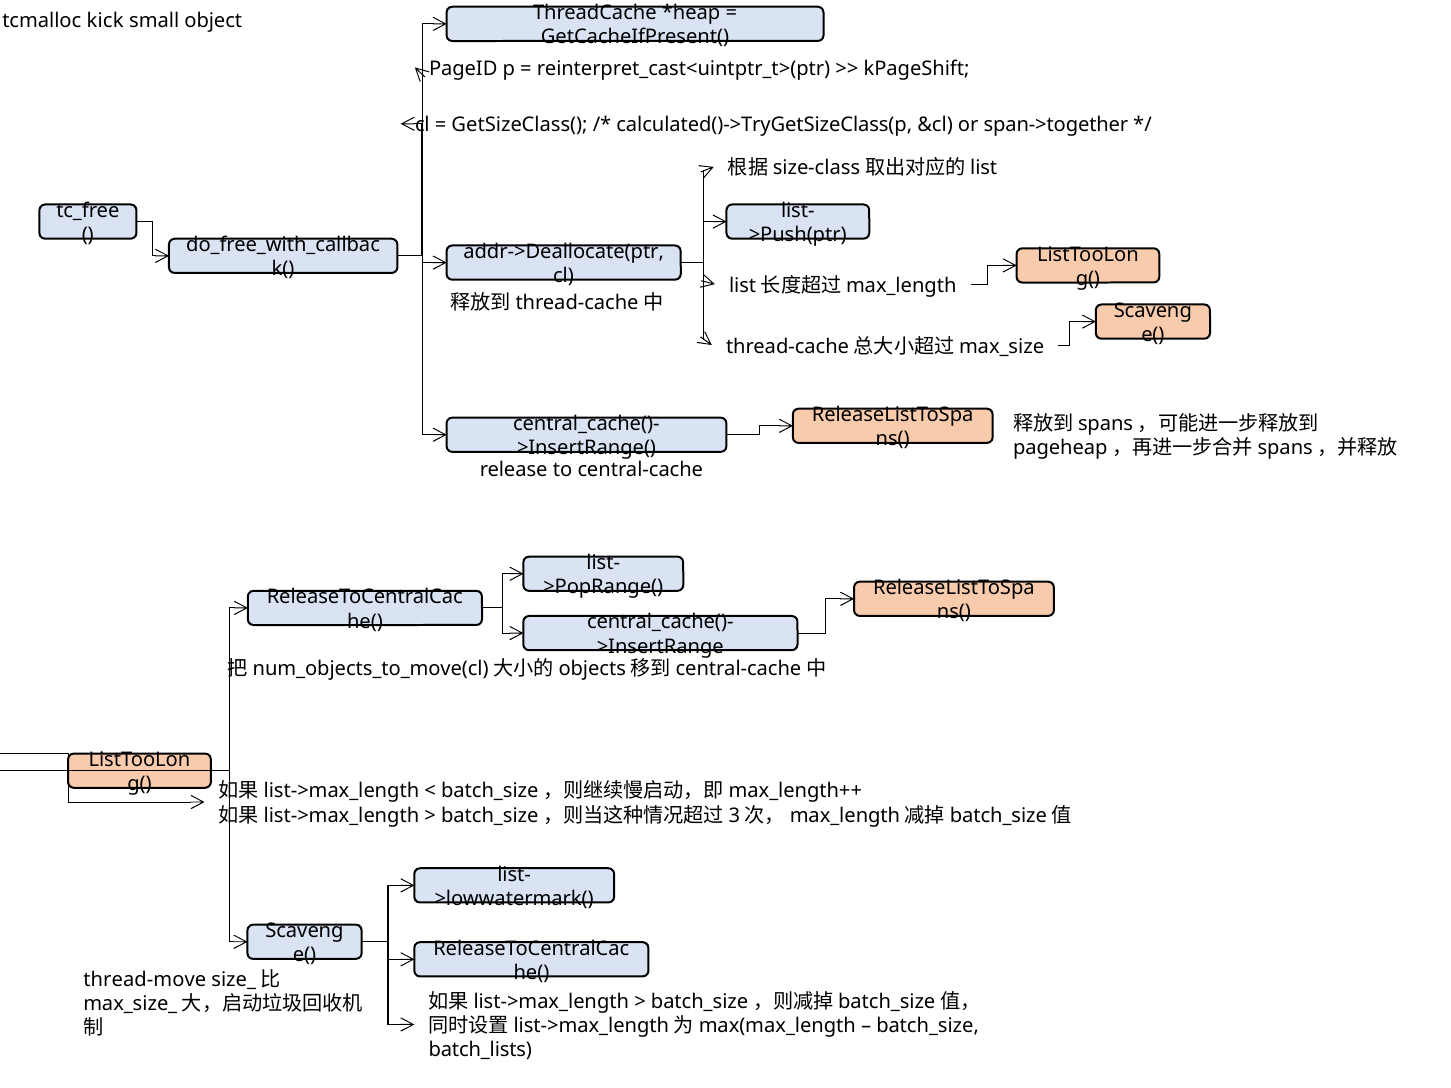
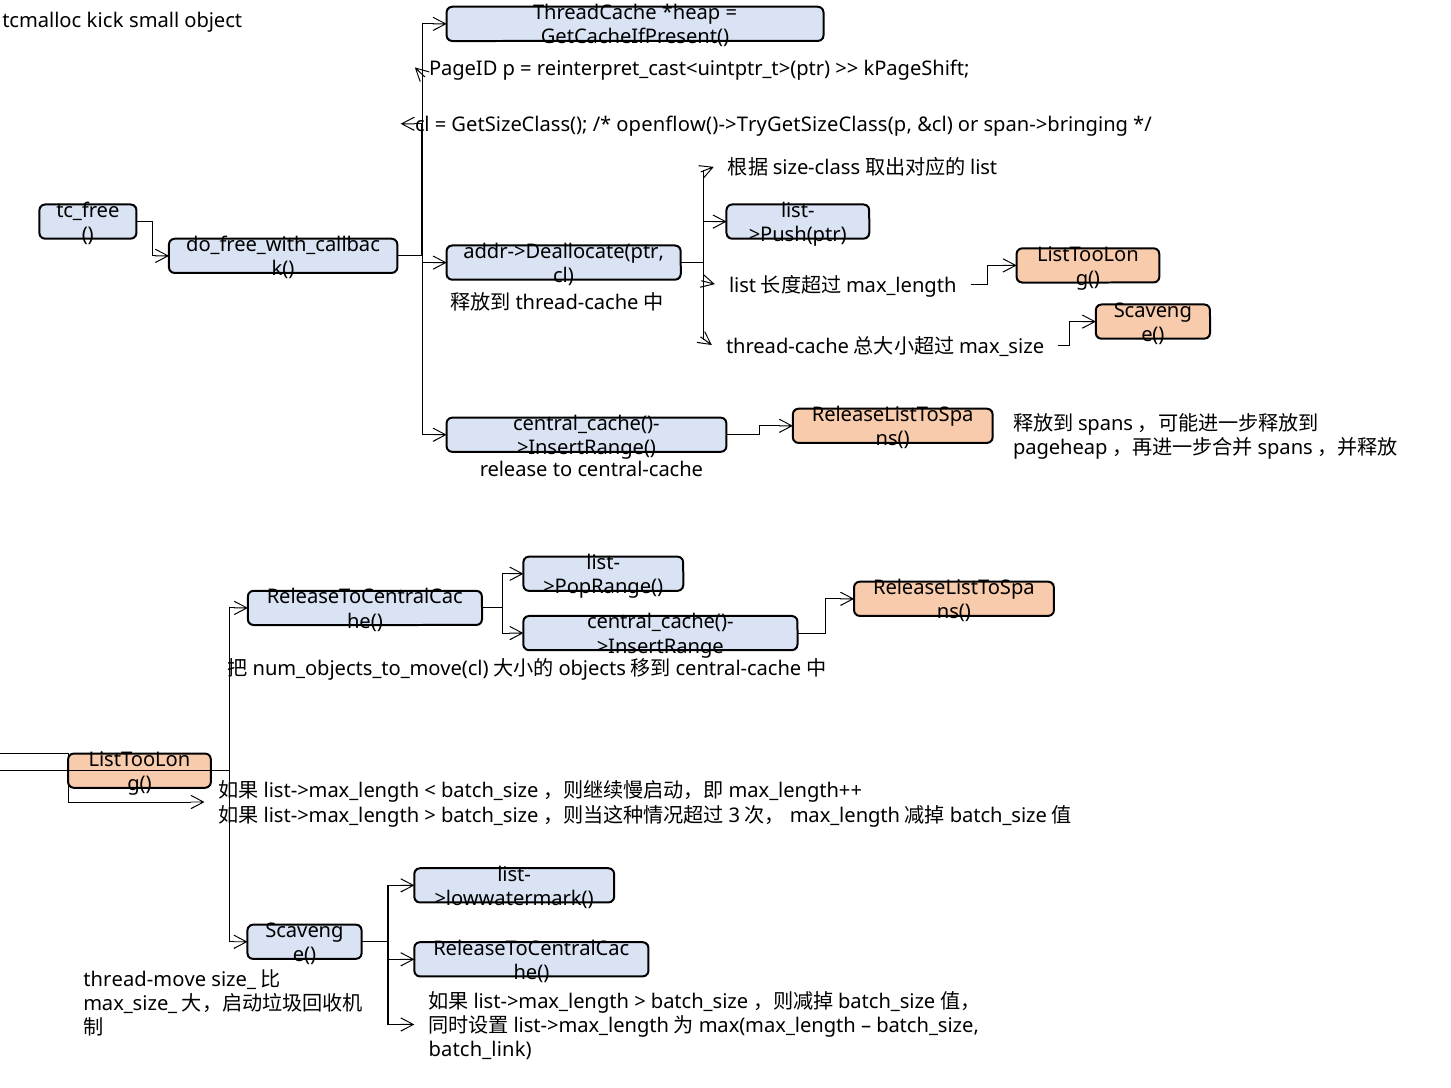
calculated()->TryGetSizeClass(p: calculated()->TryGetSizeClass(p -> openflow()->TryGetSizeClass(p (764, 125)
span->together: span->together -> span->bringing (1056, 125)
batch_lists: batch_lists -> batch_link (480, 1050)
